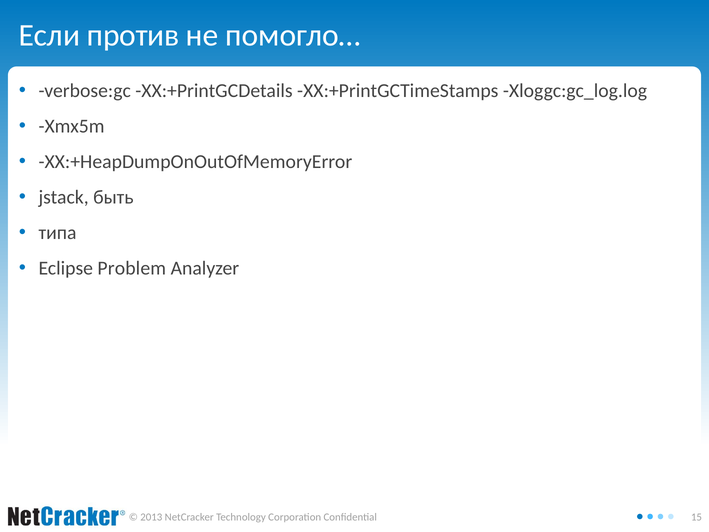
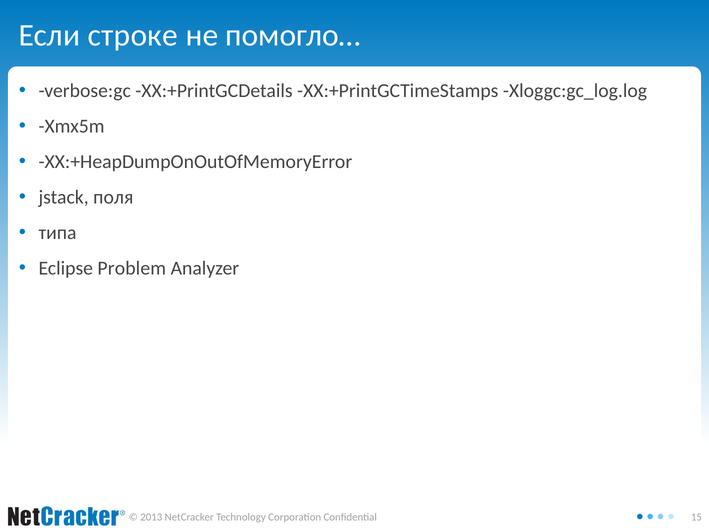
против: против -> строке (133, 35)
быть: быть -> поля (113, 197)
